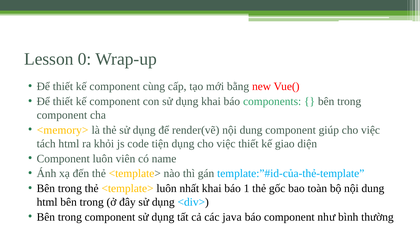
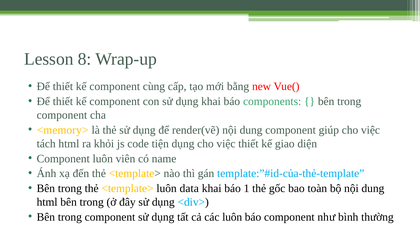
0: 0 -> 8 (85, 59)
nhất: nhất -> data (189, 189)
các java: java -> luôn (232, 217)
